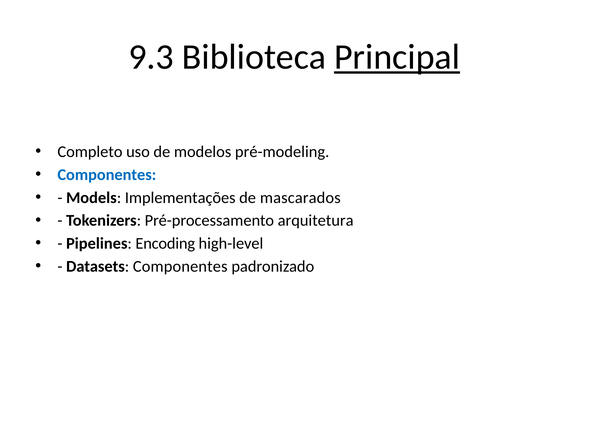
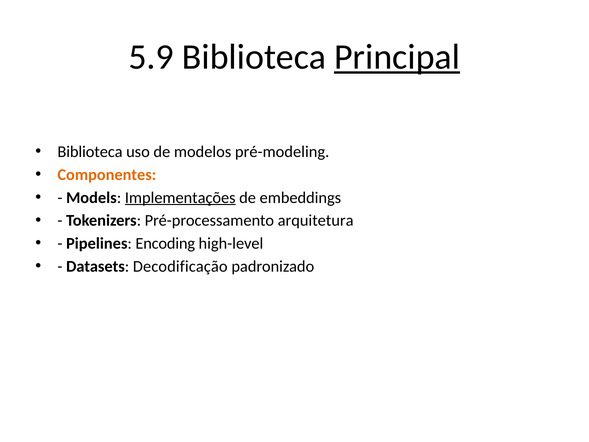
9.3: 9.3 -> 5.9 (151, 57)
Completo: Completo -> Biblioteca (90, 152)
Componentes colour: blue -> orange (107, 175)
Implementações underline: none -> present (180, 198)
mascarados: mascarados -> embeddings (300, 198)
Datasets Componentes: Componentes -> Decodificação (180, 266)
